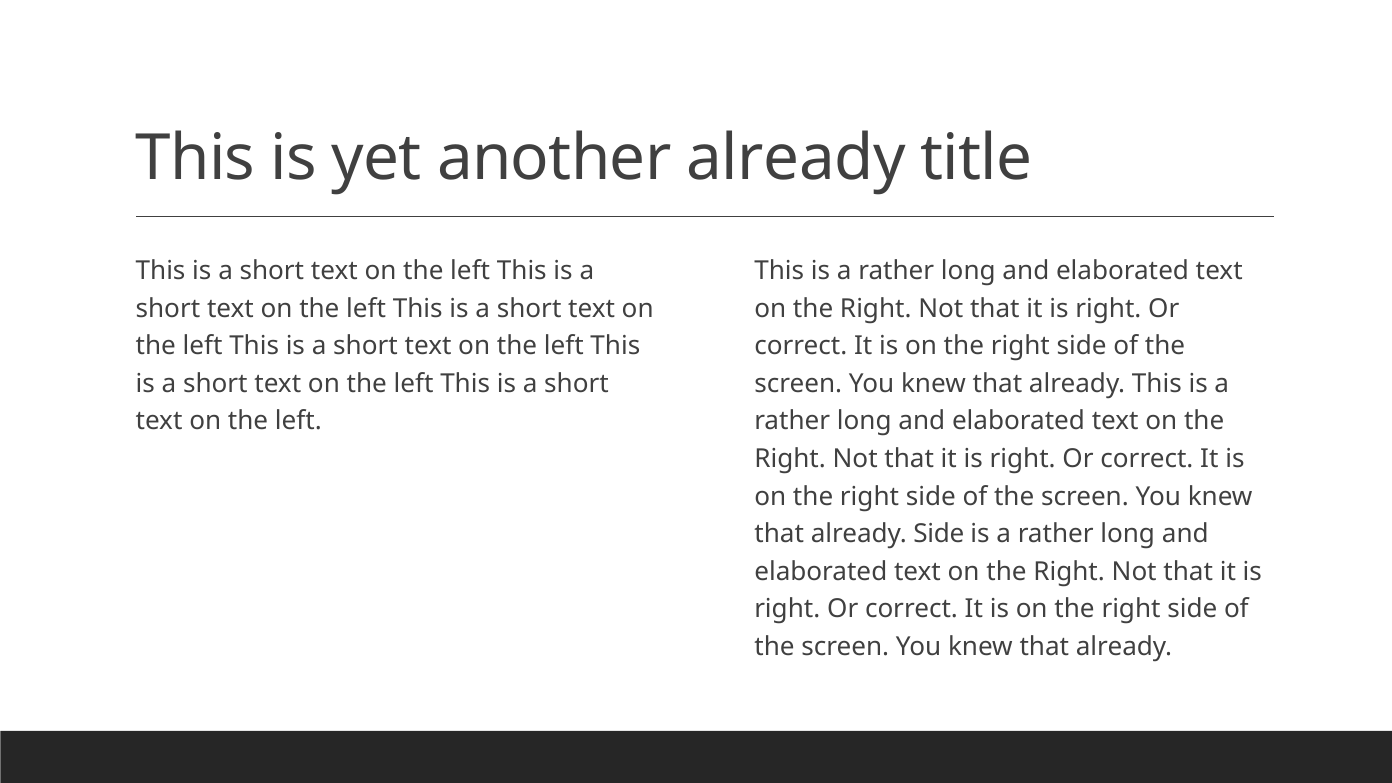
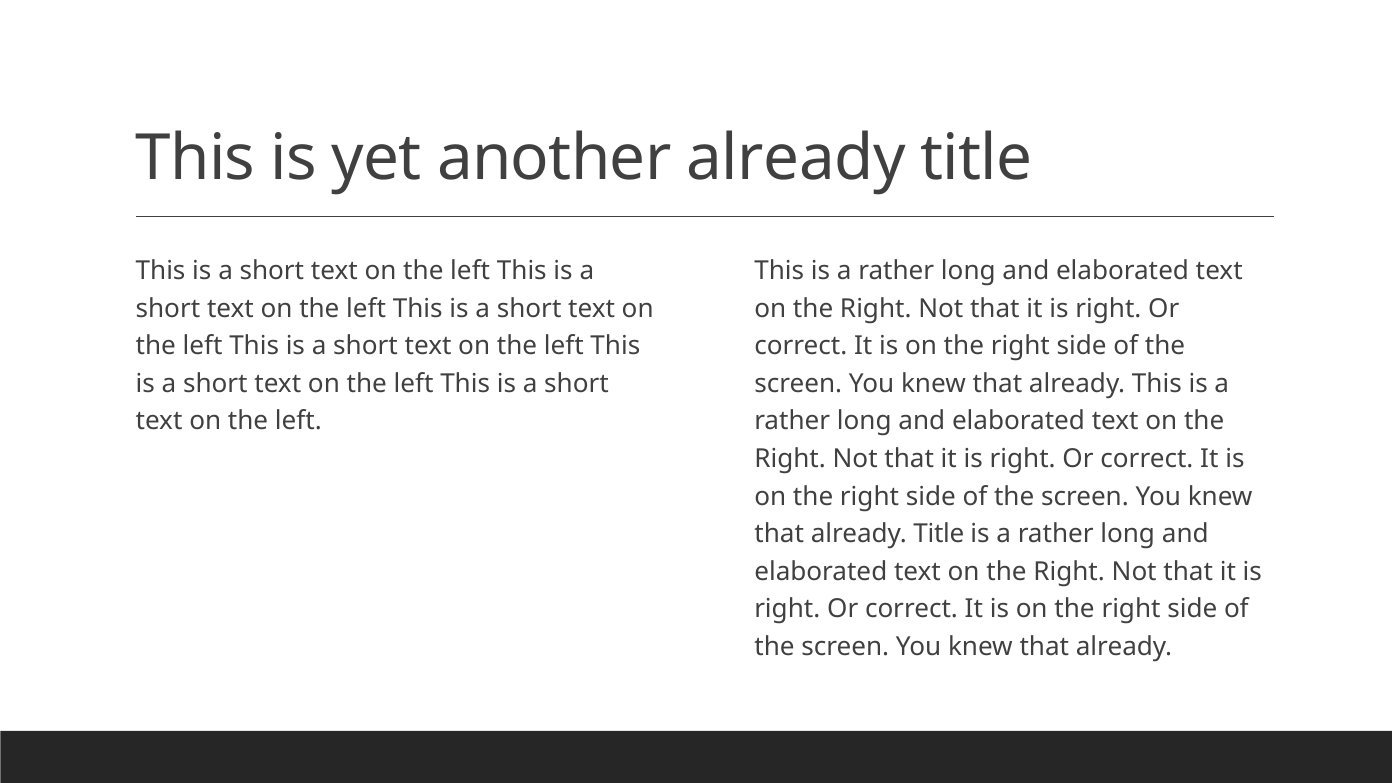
that already Side: Side -> Title (939, 534)
